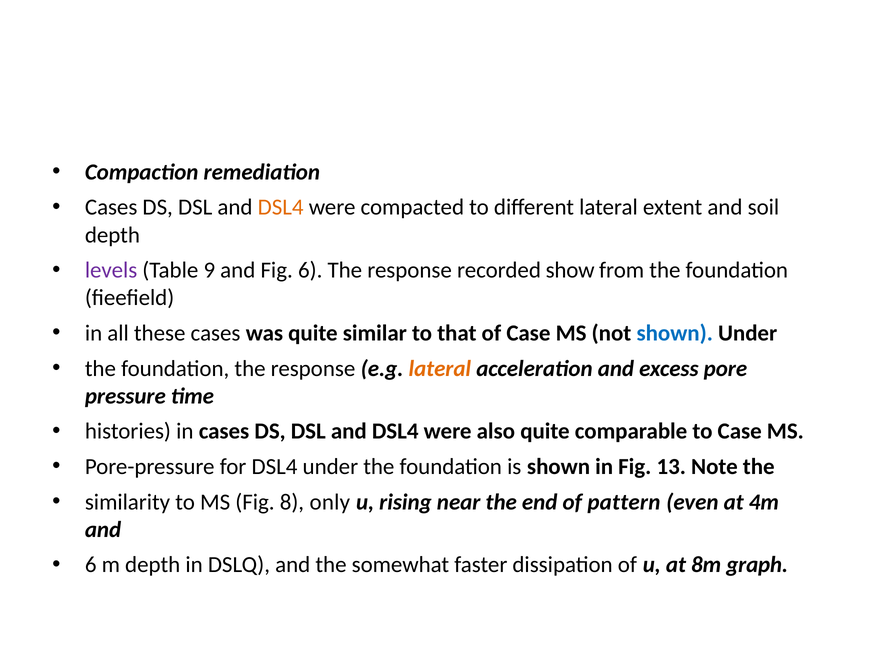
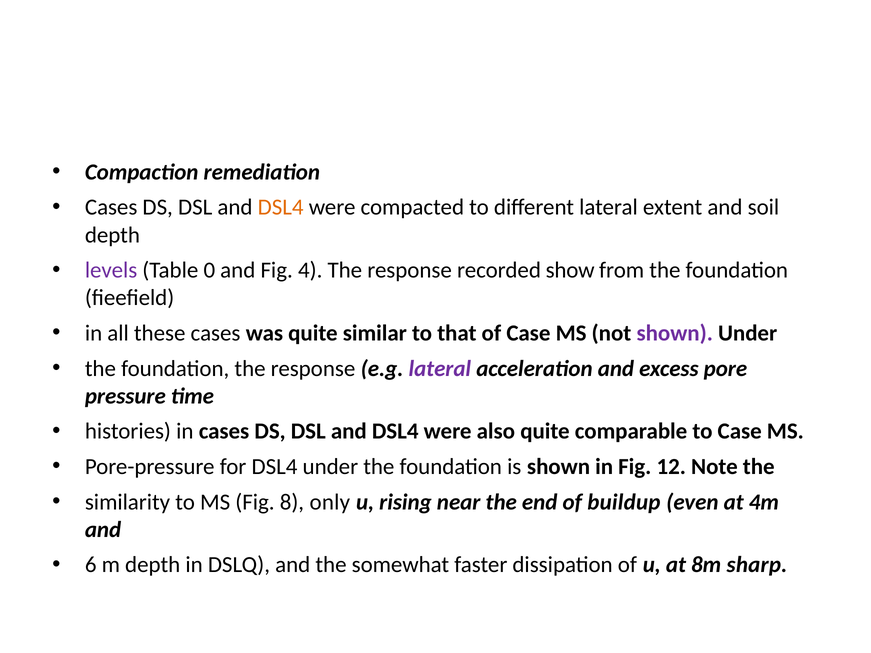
9: 9 -> 0 (209, 270)
Fig 6: 6 -> 4 (310, 270)
shown colour: blue -> purple (675, 333)
lateral colour: orange -> purple (440, 369)
13: 13 -> 12 (671, 467)
pattern: pattern -> buildup (624, 502)
graph: graph -> sharp (757, 565)
